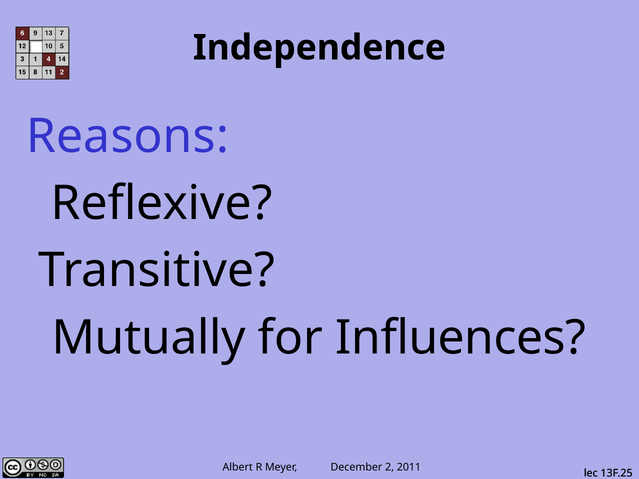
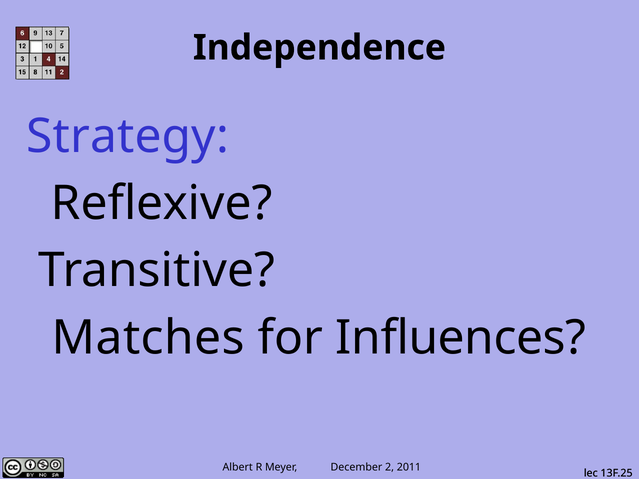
Reasons: Reasons -> Strategy (127, 137)
Mutually: Mutually -> Matches (148, 338)
